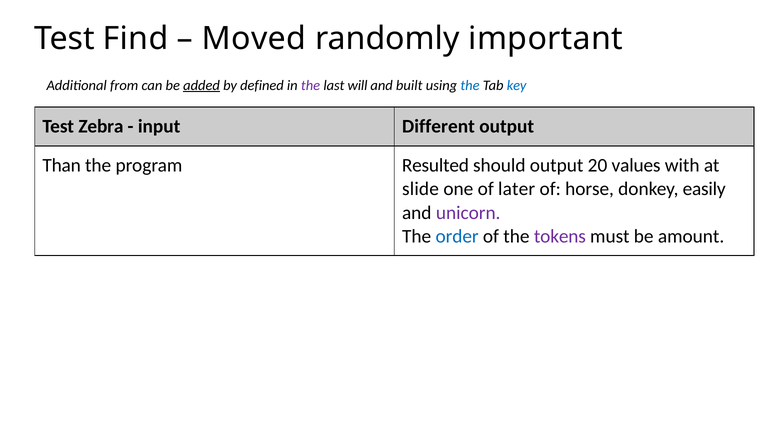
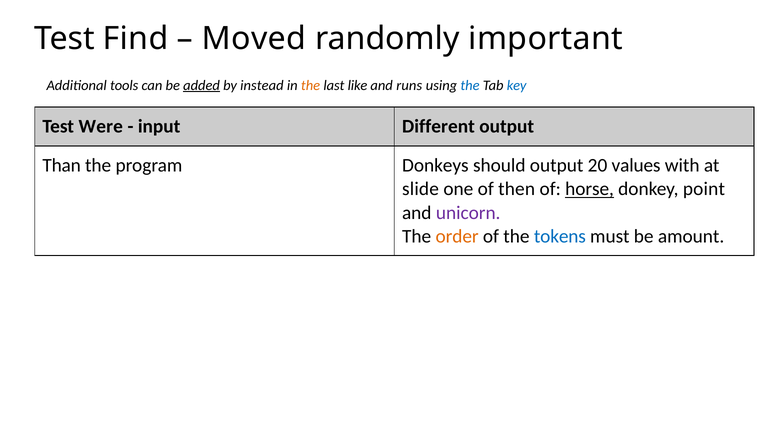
from: from -> tools (124, 85)
defined: defined -> instead (262, 85)
the colour: purple -> orange (311, 85)
will: will -> like (358, 85)
built: built -> runs (409, 85)
Zebra: Zebra -> Were (101, 127)
Resulted: Resulted -> Donkeys (435, 166)
later: later -> then (517, 189)
horse underline: none -> present (590, 189)
easily: easily -> point (704, 189)
order colour: blue -> orange (457, 236)
tokens colour: purple -> blue (560, 236)
